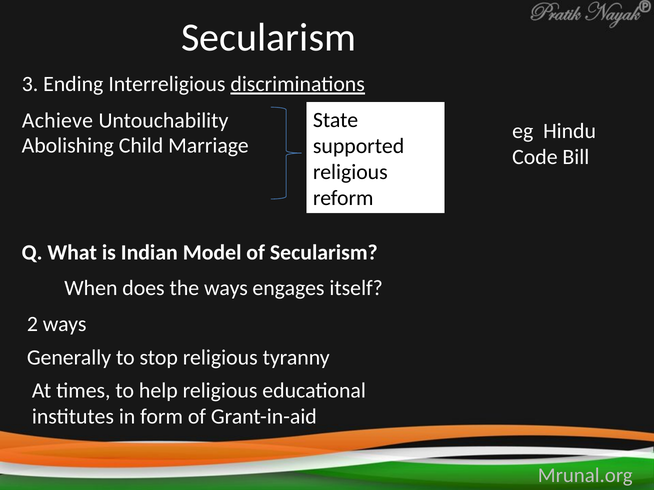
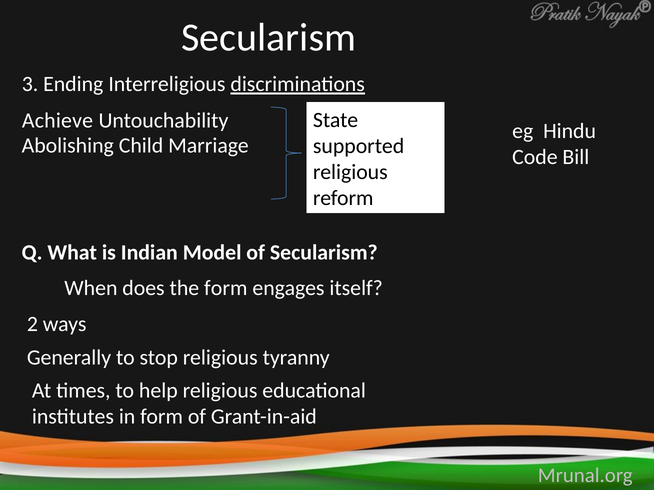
the ways: ways -> form (226, 289)
